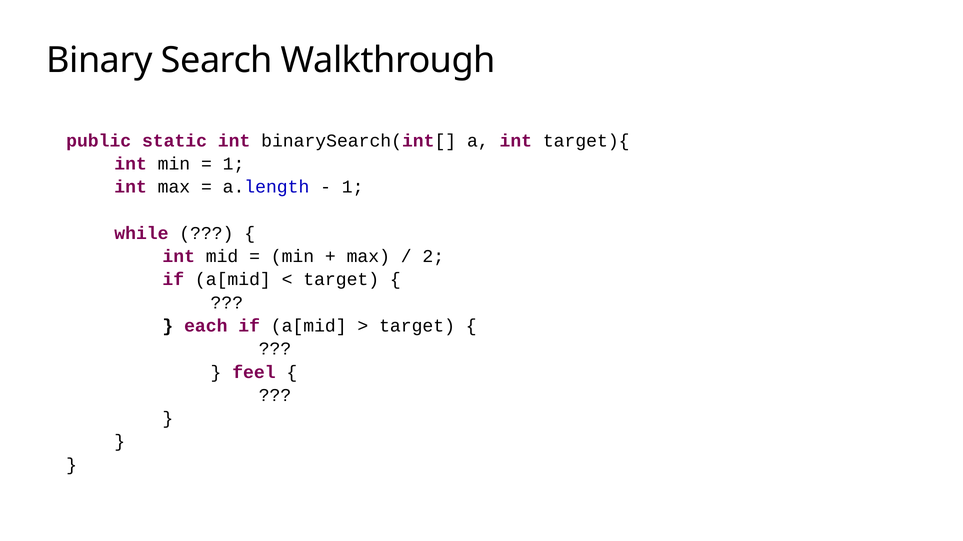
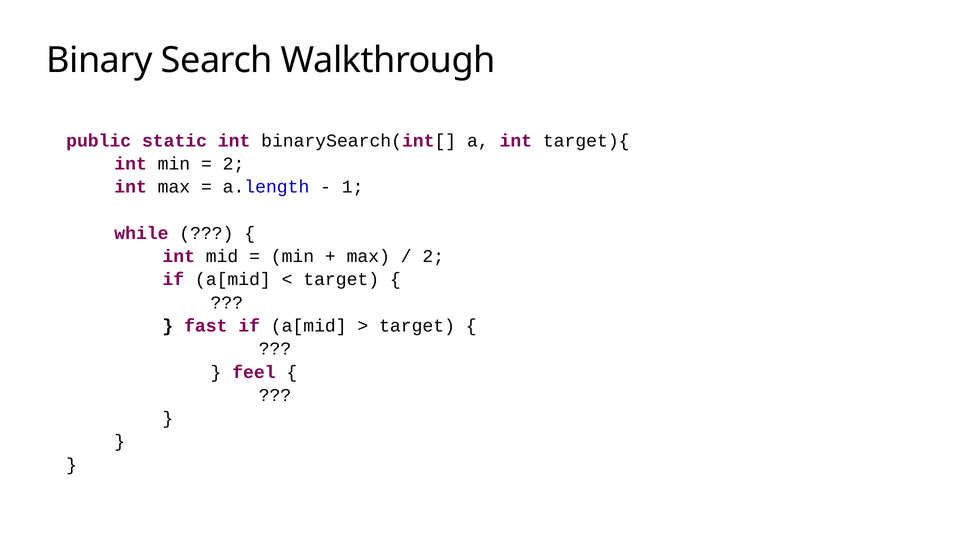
1: 1 -> 2 (234, 164)
each: each -> fast (206, 326)
